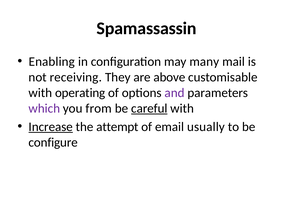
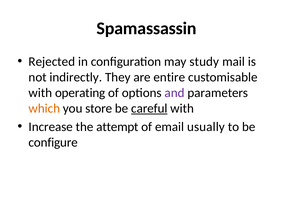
Enabling: Enabling -> Rejected (52, 61)
many: many -> study (204, 61)
receiving: receiving -> indirectly (76, 77)
above: above -> entire (169, 77)
which colour: purple -> orange (44, 108)
from: from -> store (99, 108)
Increase underline: present -> none (51, 127)
